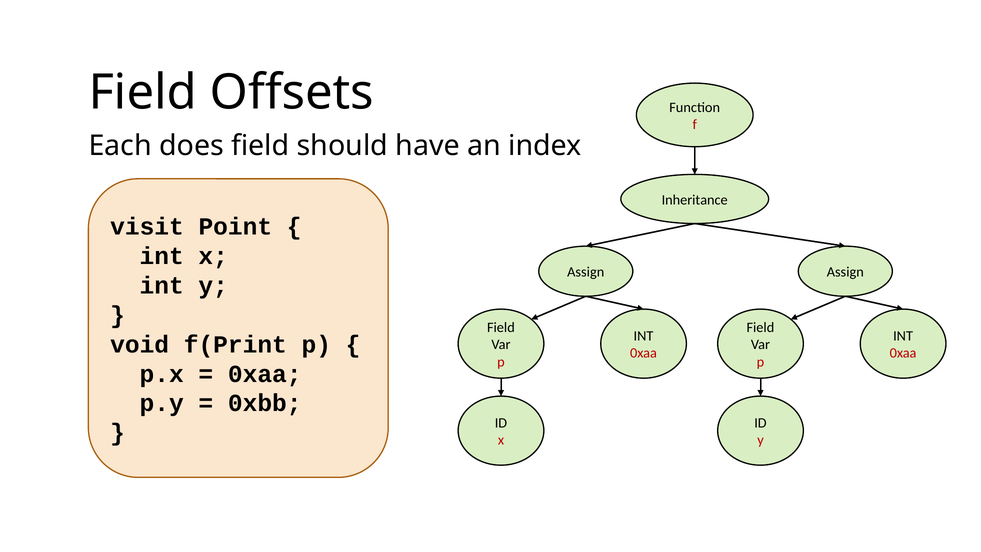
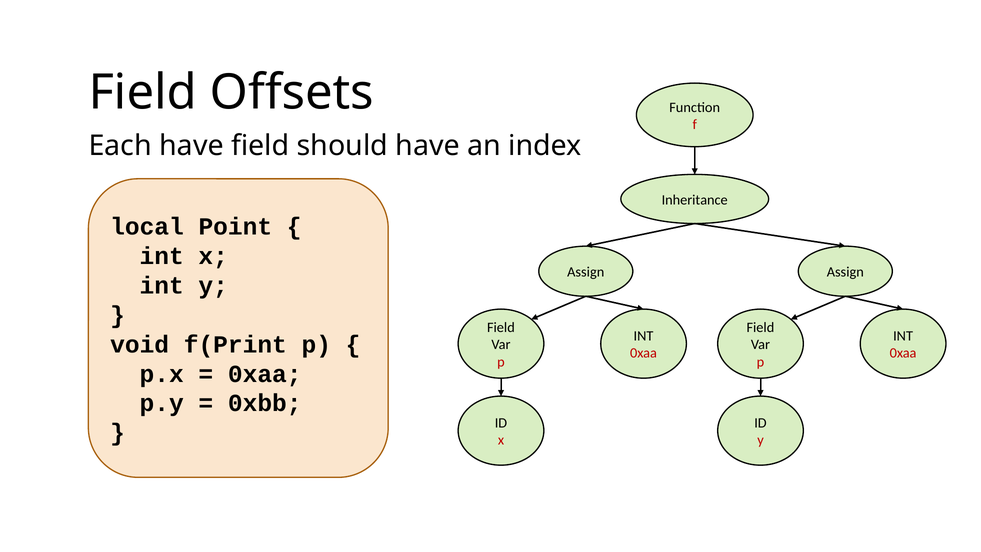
Each does: does -> have (191, 146)
visit: visit -> local (147, 227)
